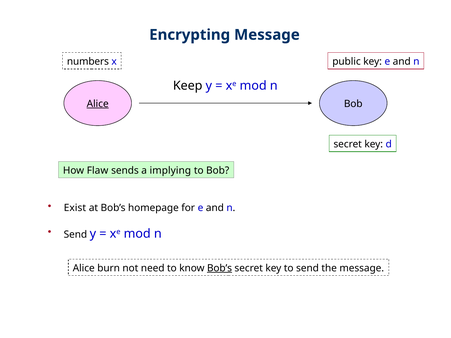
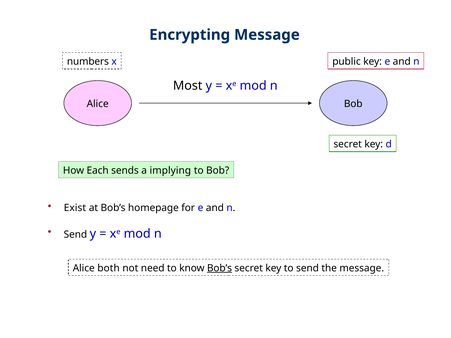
Keep: Keep -> Most (188, 86)
Alice underline: present -> none (98, 104)
Flaw: Flaw -> Each (98, 171)
burn: burn -> both (109, 268)
